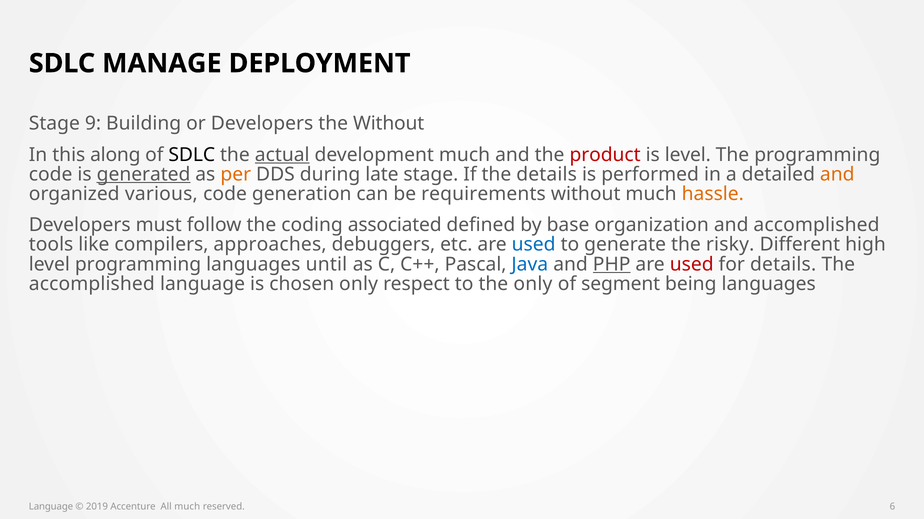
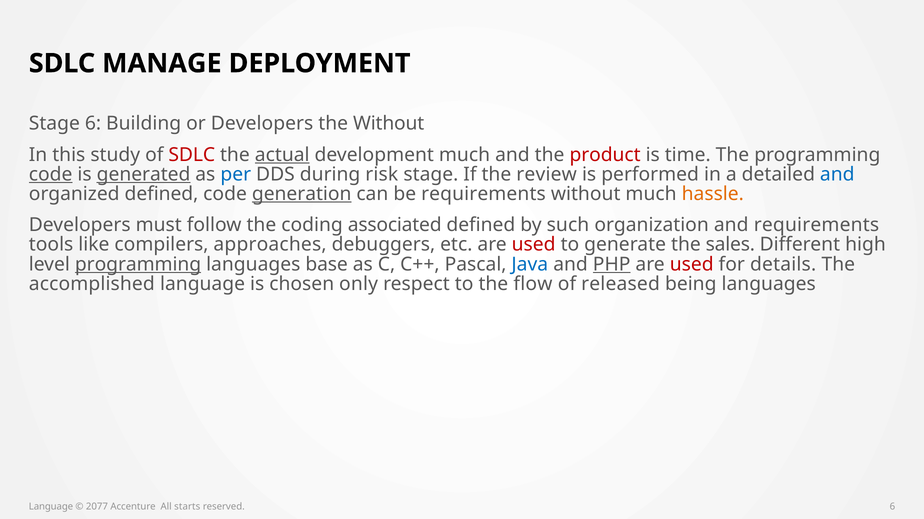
Stage 9: 9 -> 6 (93, 124)
along: along -> study (115, 155)
SDLC colour: black -> red (192, 155)
is level: level -> time (688, 155)
code underline: none -> present (51, 175)
per colour: orange -> blue (236, 175)
late: late -> risk (382, 175)
the details: details -> review (547, 175)
and colour: orange -> blue (837, 175)
organized various: various -> defined (161, 194)
generation underline: none -> present (302, 194)
base: base -> such (568, 225)
and accomplished: accomplished -> requirements (816, 225)
used colour: blue -> red (534, 245)
risky: risky -> sales (730, 245)
programming underline: none -> present (138, 265)
until: until -> base (327, 265)
the only: only -> flow (533, 284)
segment: segment -> released (621, 284)
2019: 2019 -> 2077 (97, 507)
All much: much -> starts (187, 507)
